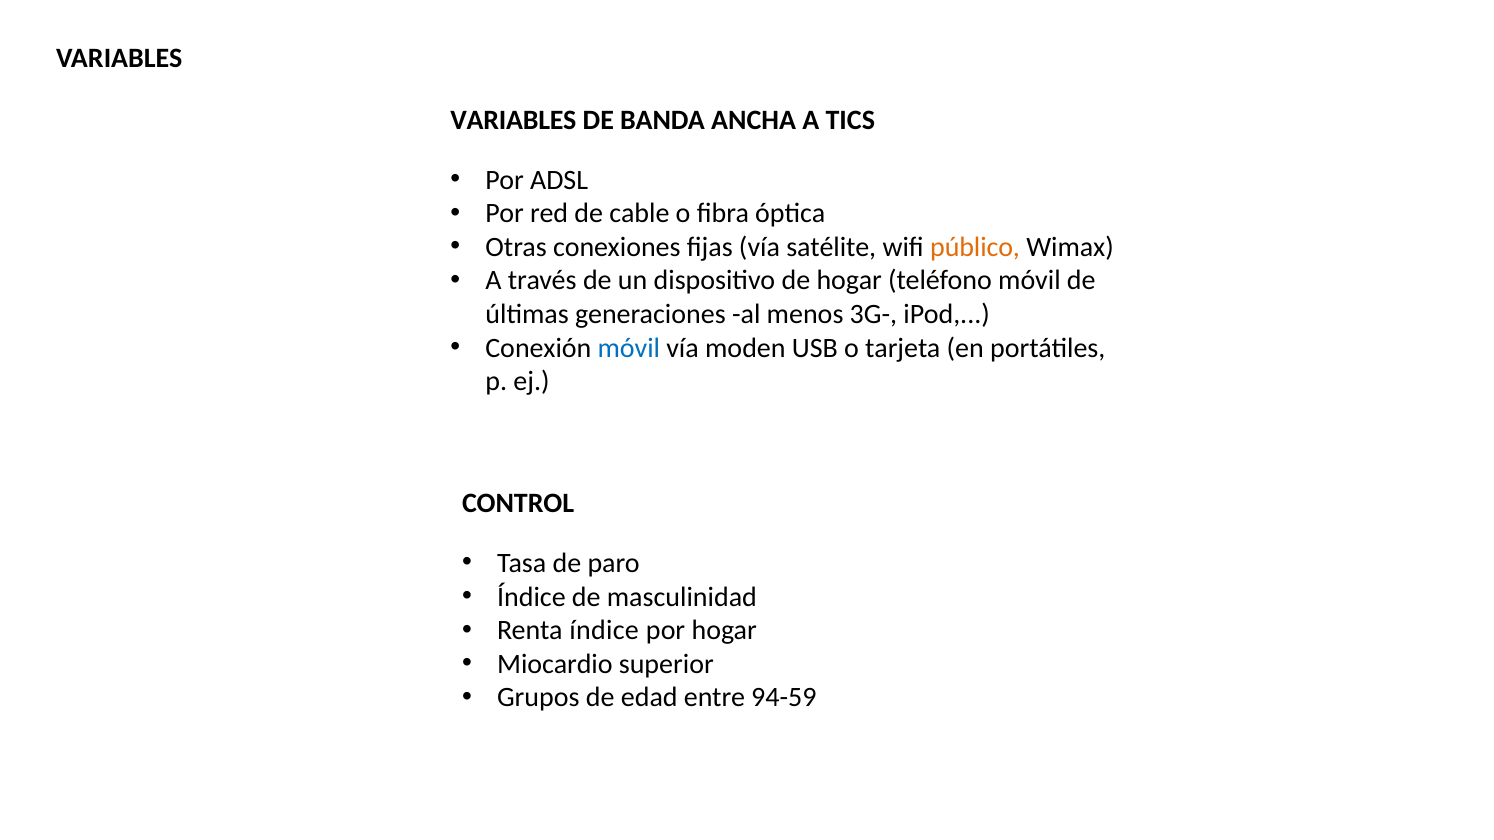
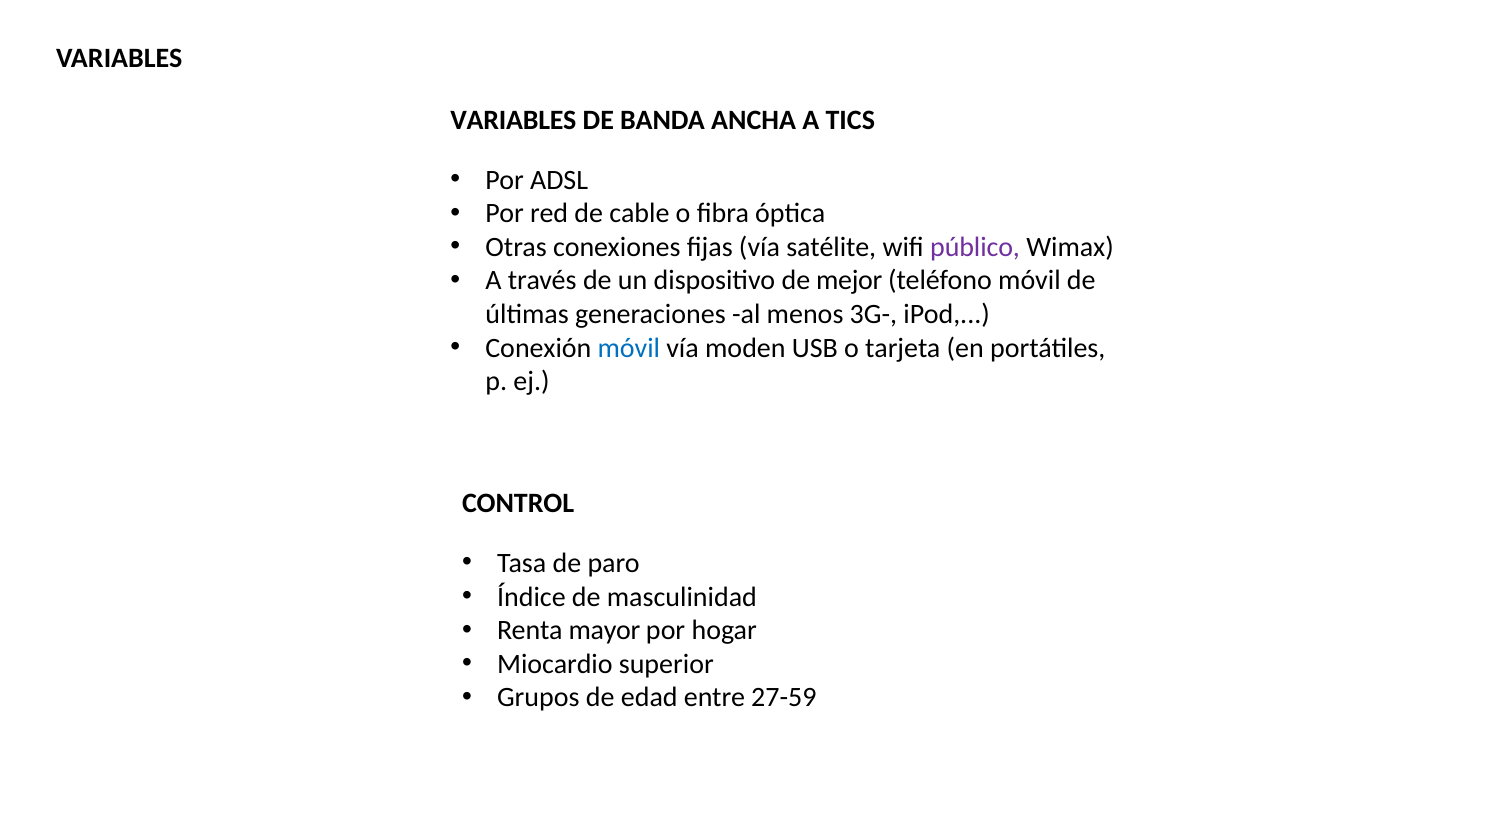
público colour: orange -> purple (975, 247)
de hogar: hogar -> mejor (849, 281)
Renta índice: índice -> mayor (604, 631)
94-59: 94-59 -> 27-59 (784, 698)
